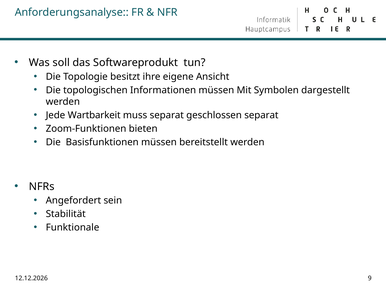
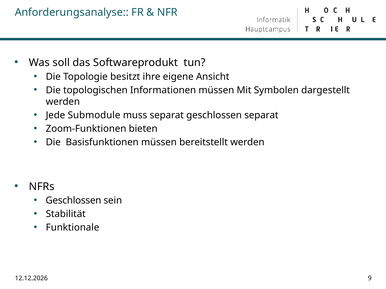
Wartbarkeit: Wartbarkeit -> Submodule (94, 115)
Angefordert: Angefordert -> Geschlossen (73, 201)
